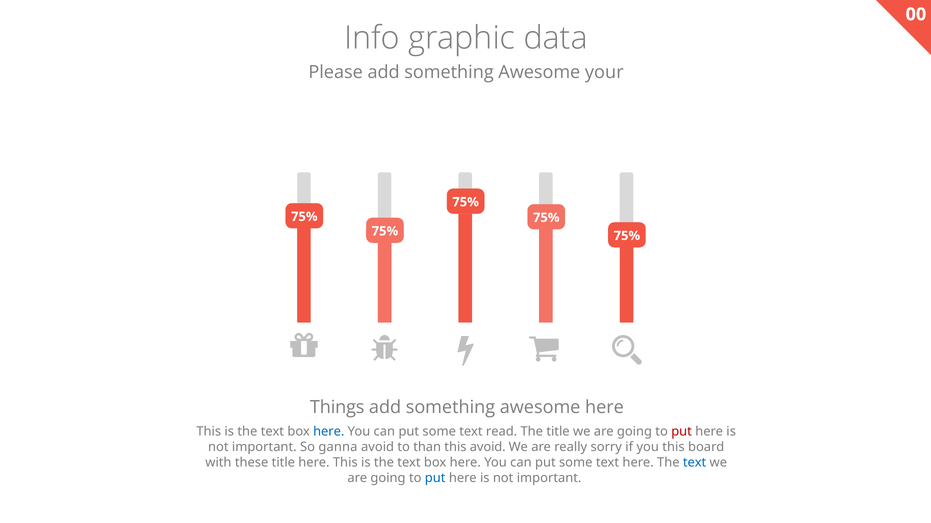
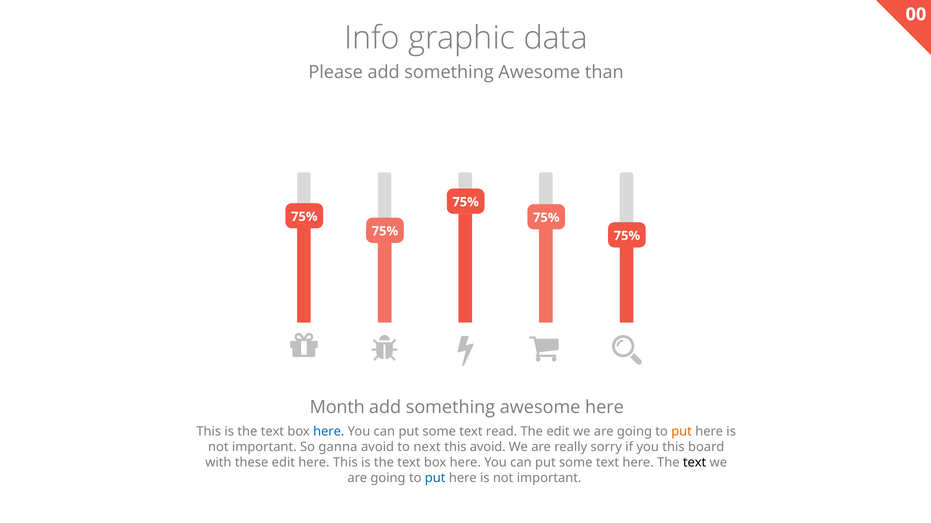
your: your -> than (604, 72)
Things: Things -> Month (337, 408)
The title: title -> edit (558, 432)
put colour: red -> orange (682, 432)
than: than -> next (427, 447)
these title: title -> edit (283, 463)
text colour: blue -> black (695, 463)
